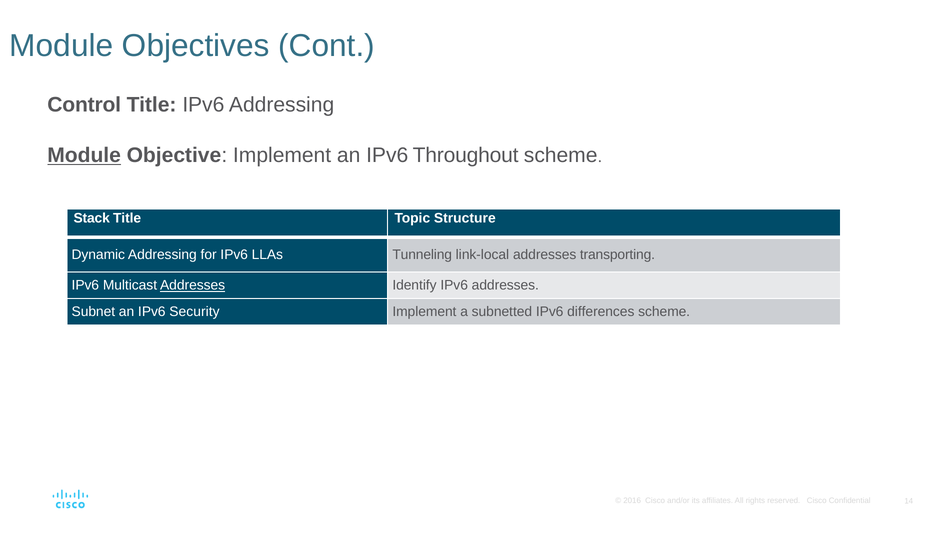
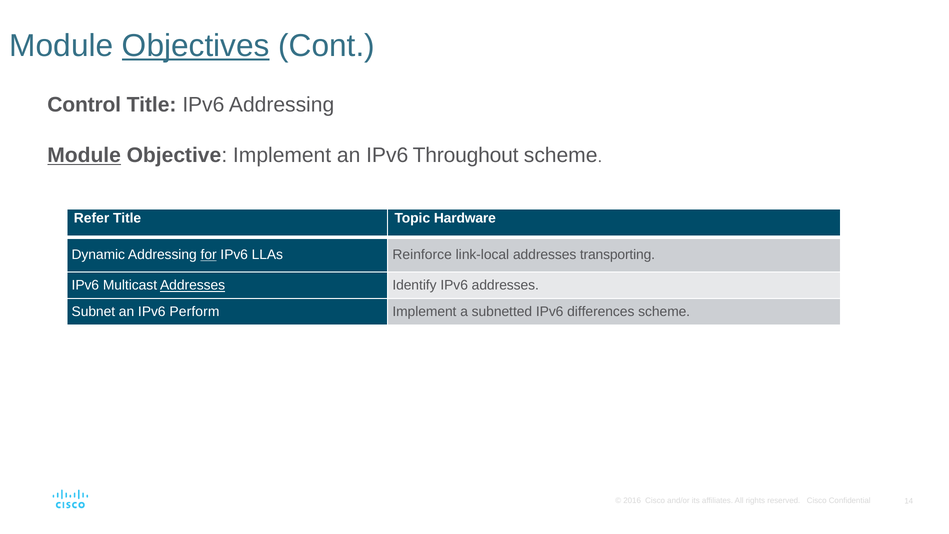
Objectives underline: none -> present (196, 46)
Stack: Stack -> Refer (92, 218)
Structure: Structure -> Hardware (465, 218)
for underline: none -> present (209, 255)
Tunneling: Tunneling -> Reinforce (422, 255)
Security: Security -> Perform (194, 312)
